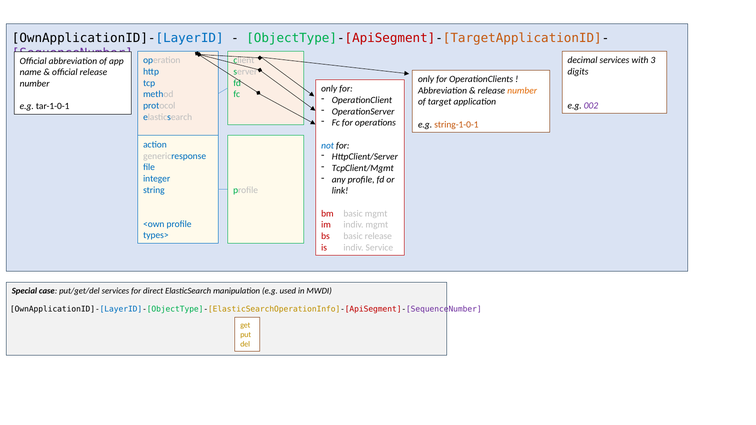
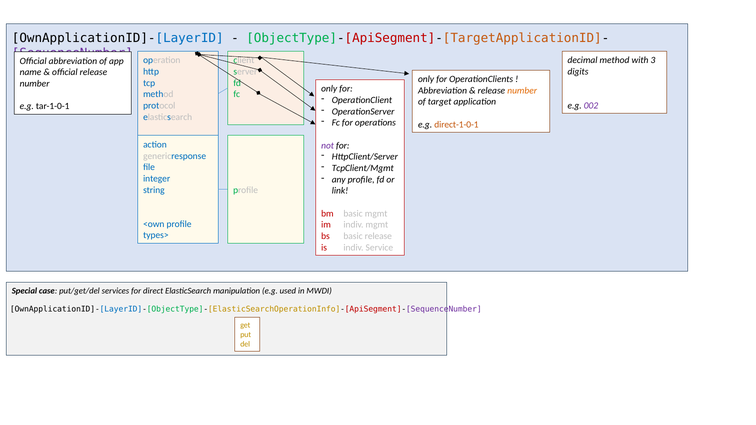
decimal services: services -> method (614, 60)
string-1-0-1: string-1-0-1 -> direct-1-0-1 (456, 125)
not colour: blue -> purple (328, 146)
